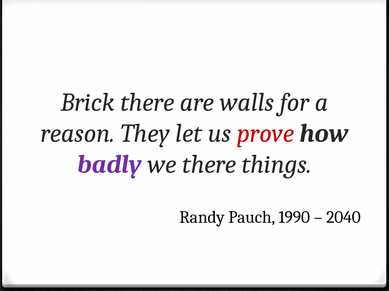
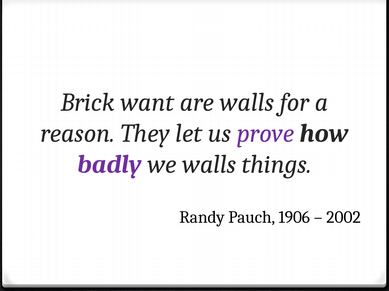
Brick there: there -> want (147, 103)
prove colour: red -> purple (265, 134)
we there: there -> walls (209, 165)
1990: 1990 -> 1906 (294, 218)
2040: 2040 -> 2002 (344, 218)
